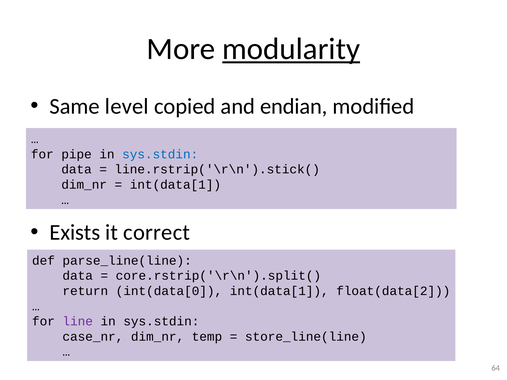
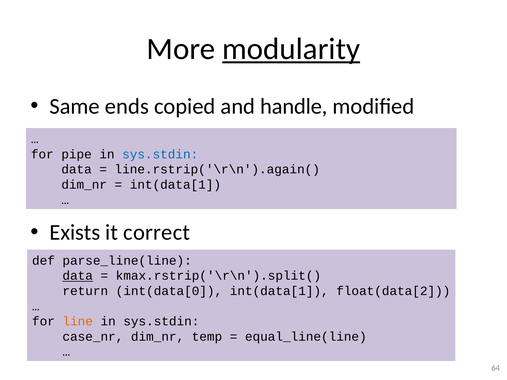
level: level -> ends (127, 106)
endian: endian -> handle (294, 106)
line.rstrip('\r\n').stick(: line.rstrip('\r\n').stick( -> line.rstrip('\r\n').again( (217, 170)
data underline: none -> present (78, 276)
core.rstrip('\r\n').split(: core.rstrip('\r\n').split( -> kmax.rstrip('\r\n').split( (218, 276)
line colour: purple -> orange (78, 322)
store_line(line: store_line(line -> equal_line(line (306, 337)
